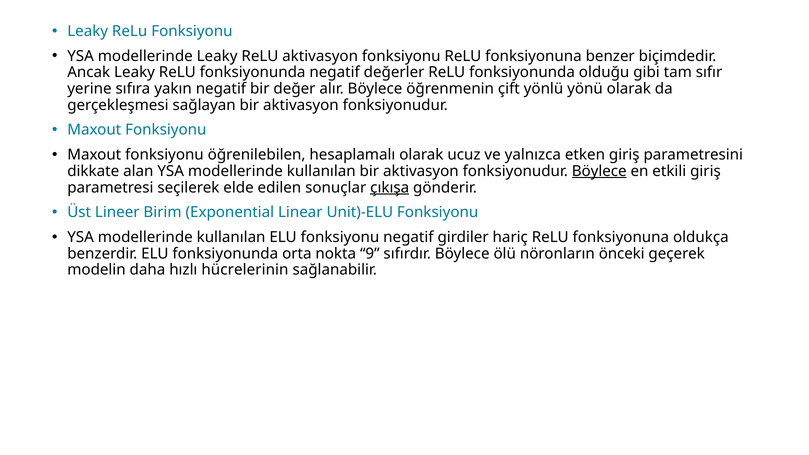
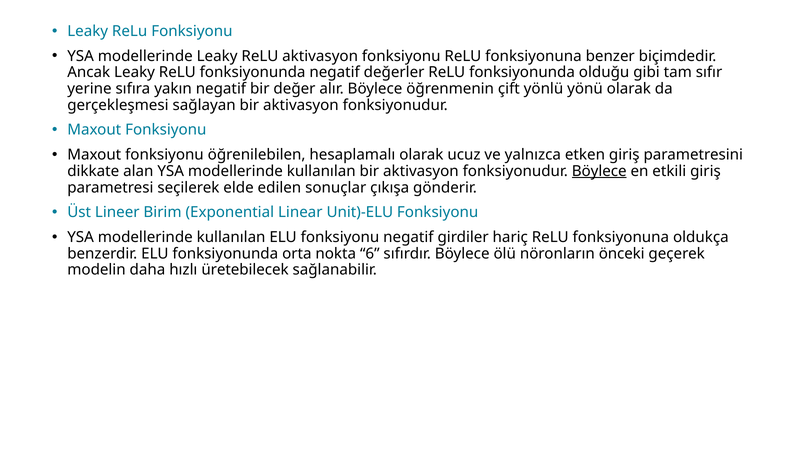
çıkışa underline: present -> none (390, 188)
9: 9 -> 6 (370, 254)
hücrelerinin: hücrelerinin -> üretebilecek (245, 270)
